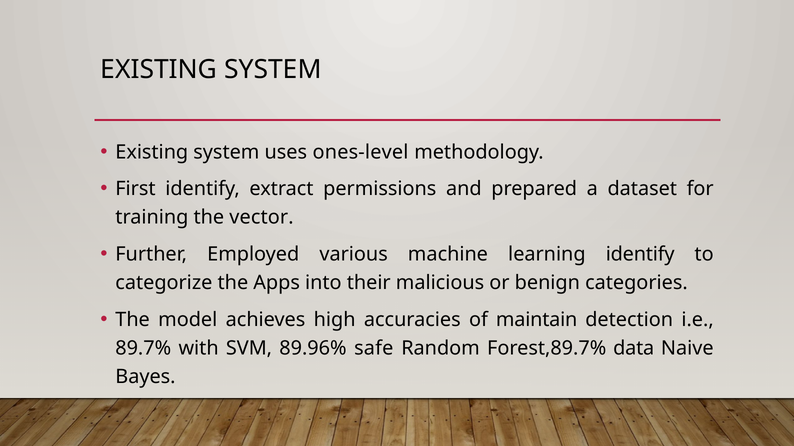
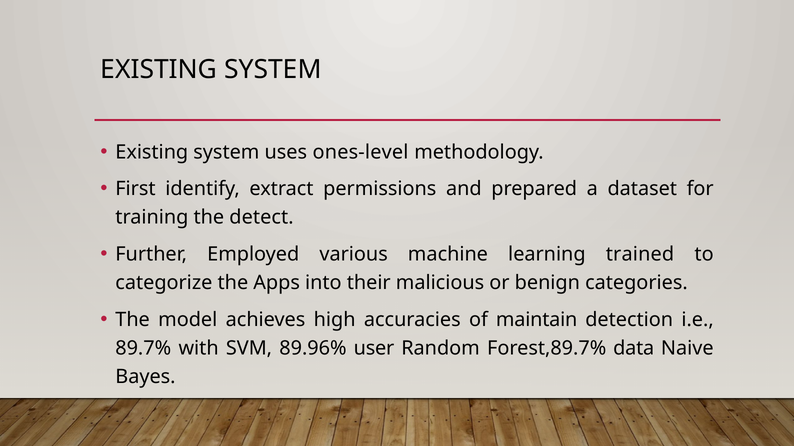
vector: vector -> detect (261, 218)
learning identify: identify -> trained (640, 255)
safe: safe -> user (374, 349)
